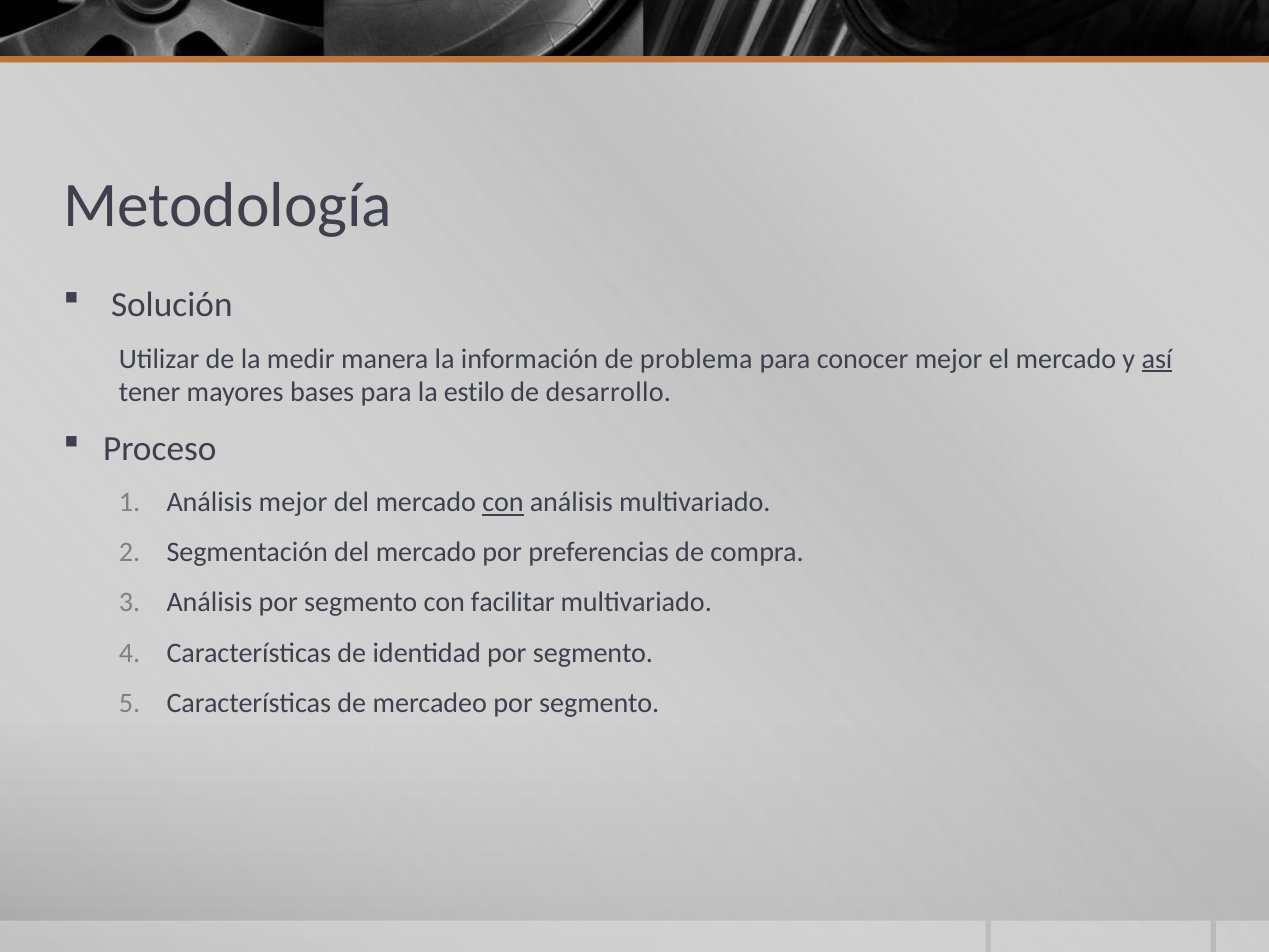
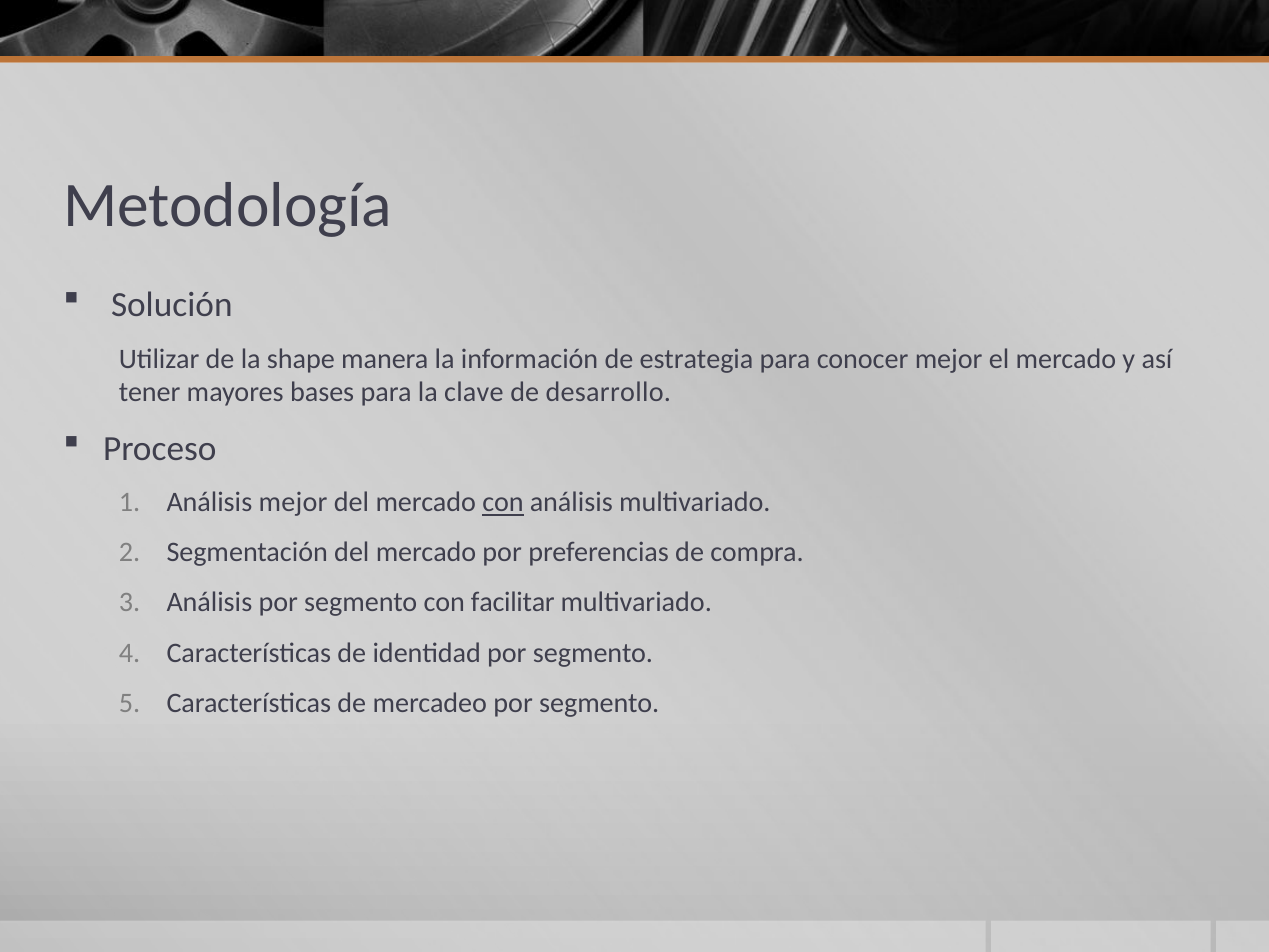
medir: medir -> shape (301, 359)
problema: problema -> estrategia (696, 359)
así underline: present -> none (1157, 359)
estilo: estilo -> clave (474, 392)
